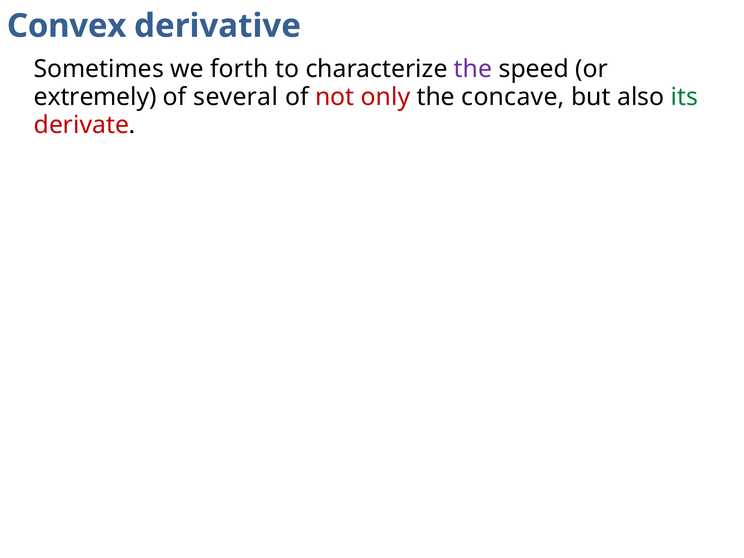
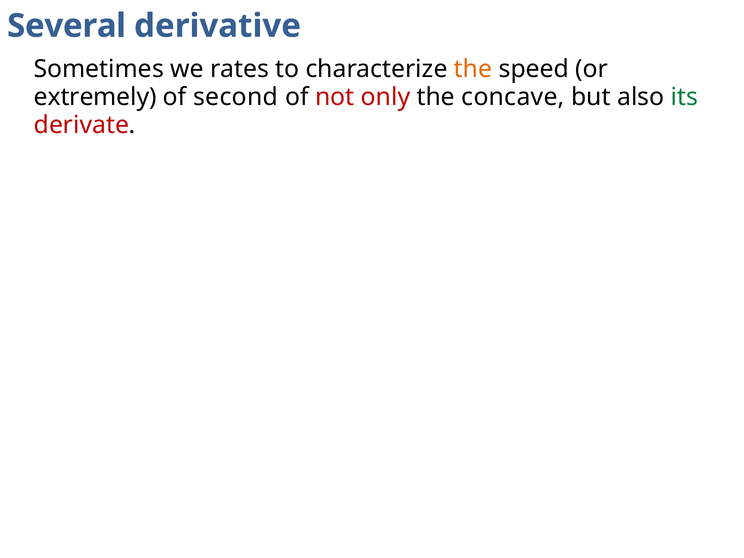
Convex: Convex -> Several (67, 26)
forth: forth -> rates (240, 69)
the colour: purple -> orange (473, 69)
several: several -> second (236, 97)
